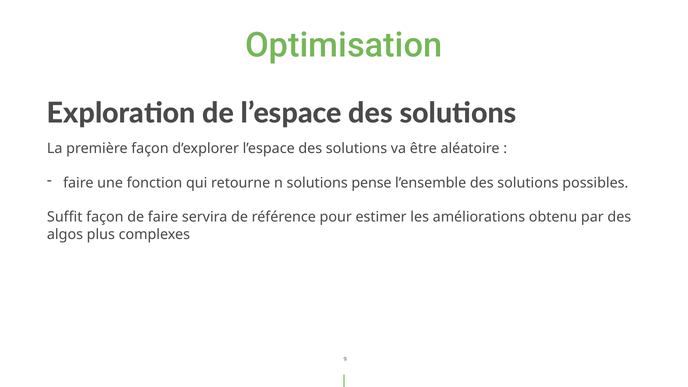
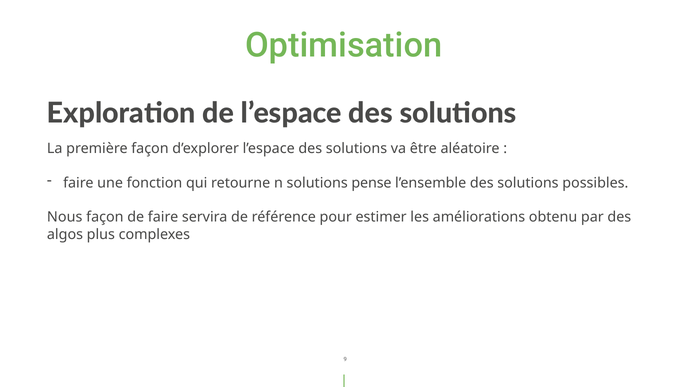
Suffit: Suffit -> Nous (65, 217)
